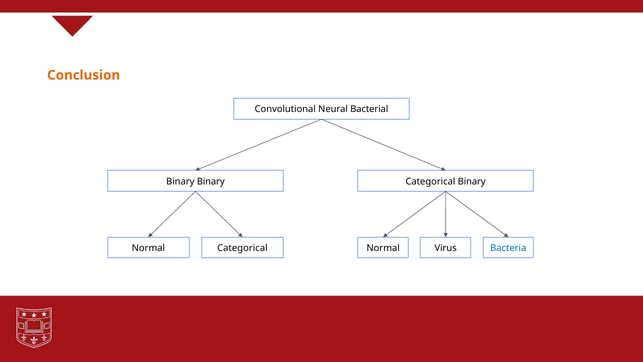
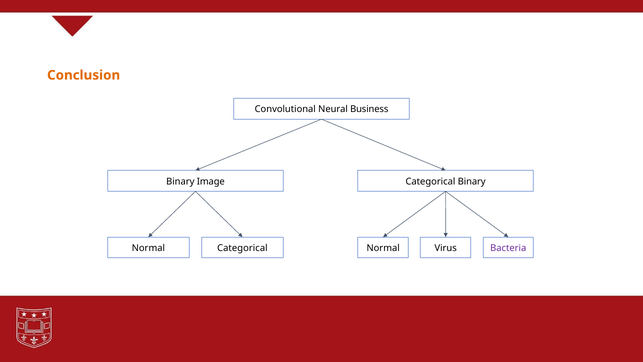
Bacterial: Bacterial -> Business (369, 109)
Binary Binary: Binary -> Image (211, 181)
Bacteria colour: blue -> purple (508, 248)
